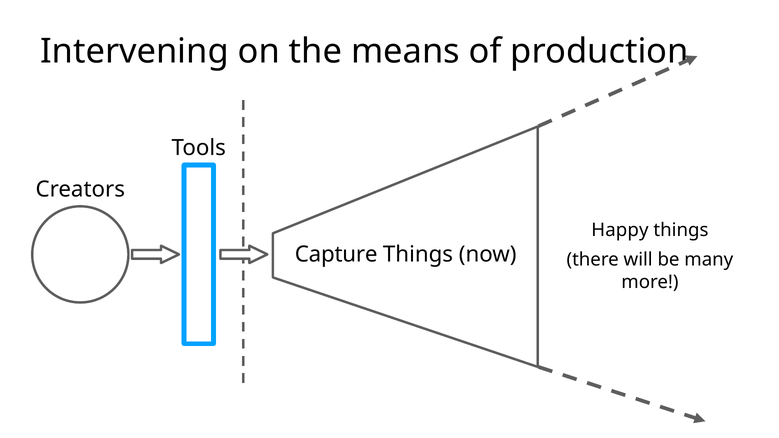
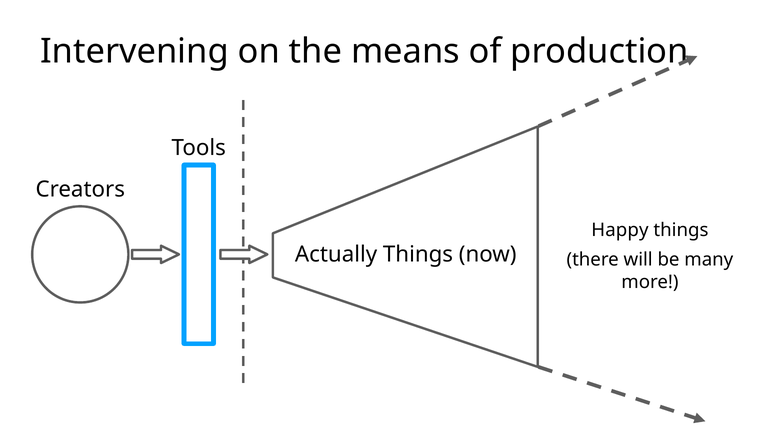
Capture: Capture -> Actually (336, 255)
